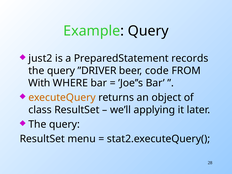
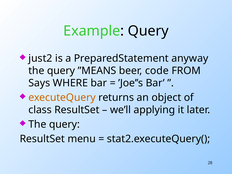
records: records -> anyway (190, 58)
”DRIVER: ”DRIVER -> ”MEANS (97, 71)
With: With -> Says (39, 83)
